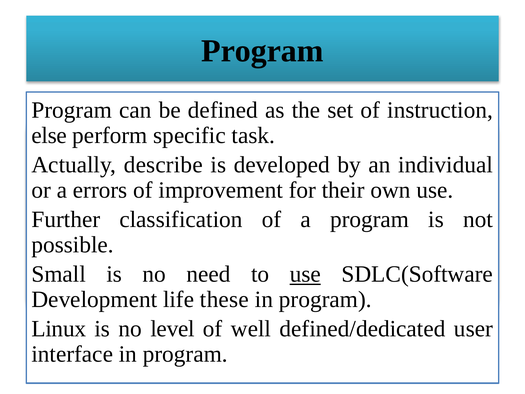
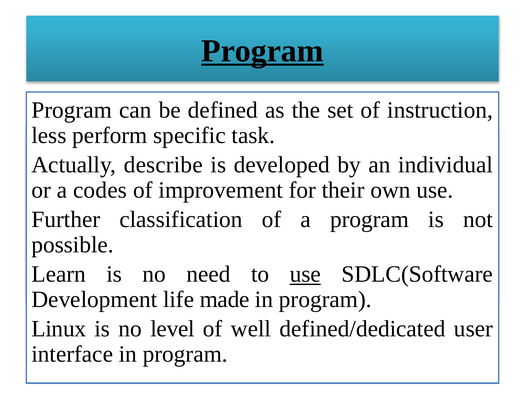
Program underline: none -> present (262, 51)
else: else -> less (49, 135)
errors: errors -> codes (100, 190)
Small: Small -> Learn (59, 274)
these: these -> made (225, 299)
